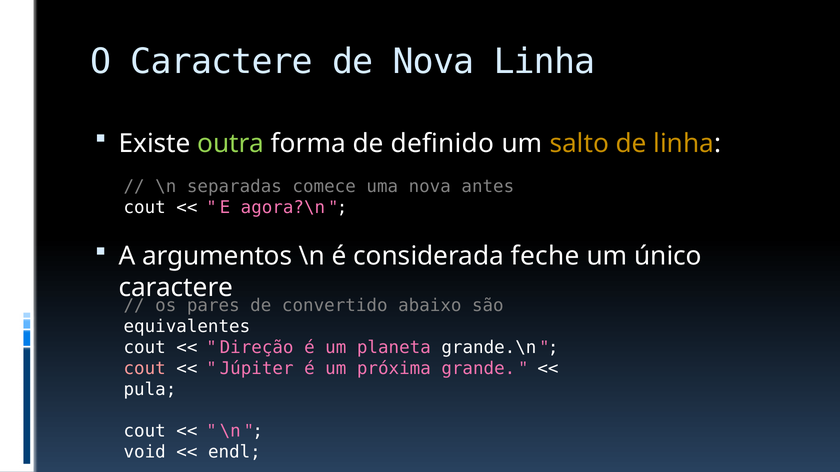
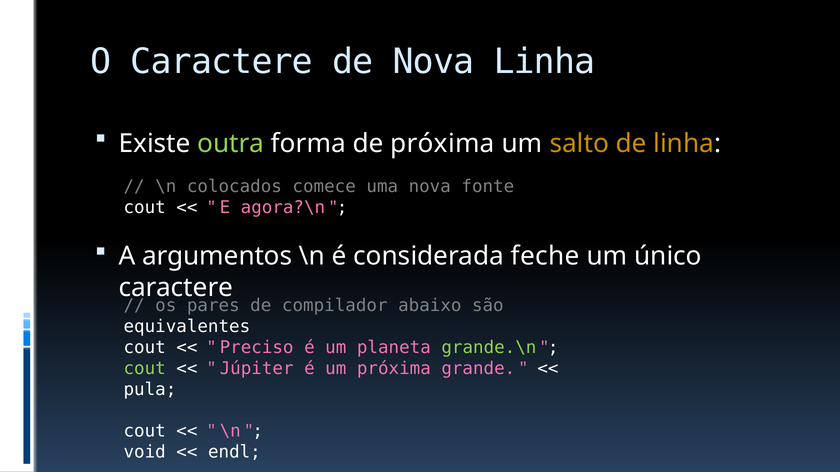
de definido: definido -> próxima (442, 144)
separadas: separadas -> colocados (234, 187)
antes: antes -> fonte (488, 187)
convertido: convertido -> compilador (335, 306)
Direção: Direção -> Preciso (257, 348)
grande.\n colour: white -> light green (489, 348)
cout colour: pink -> light green (145, 369)
